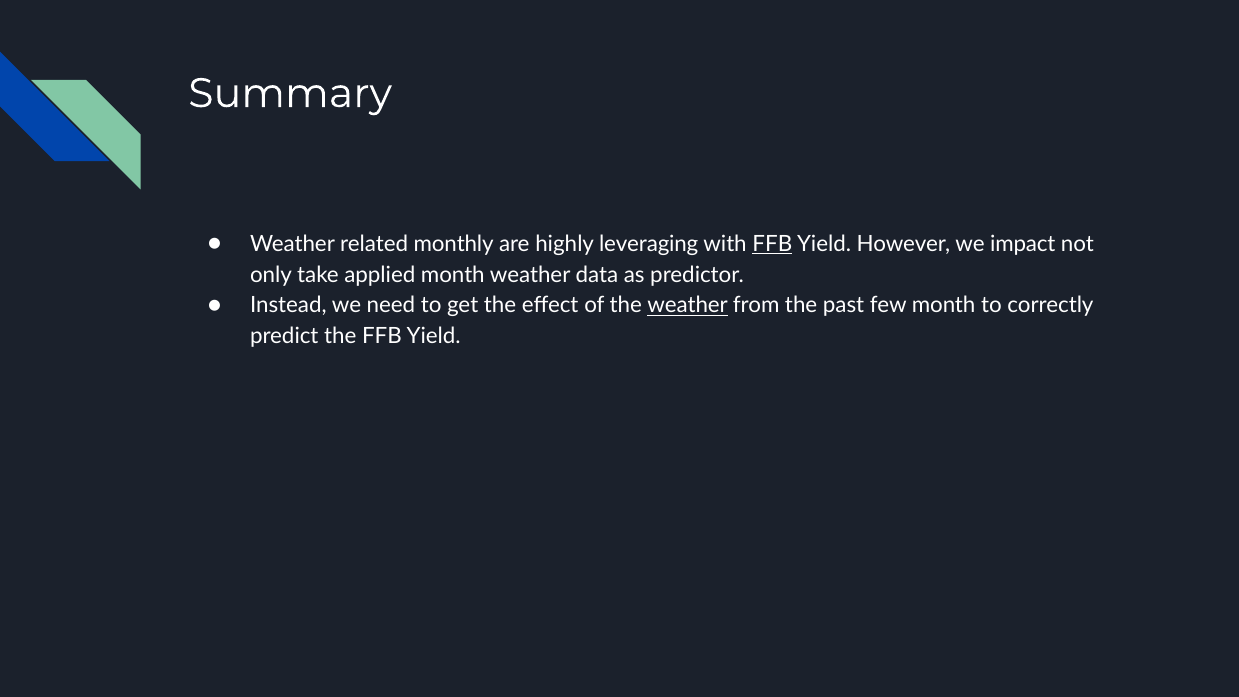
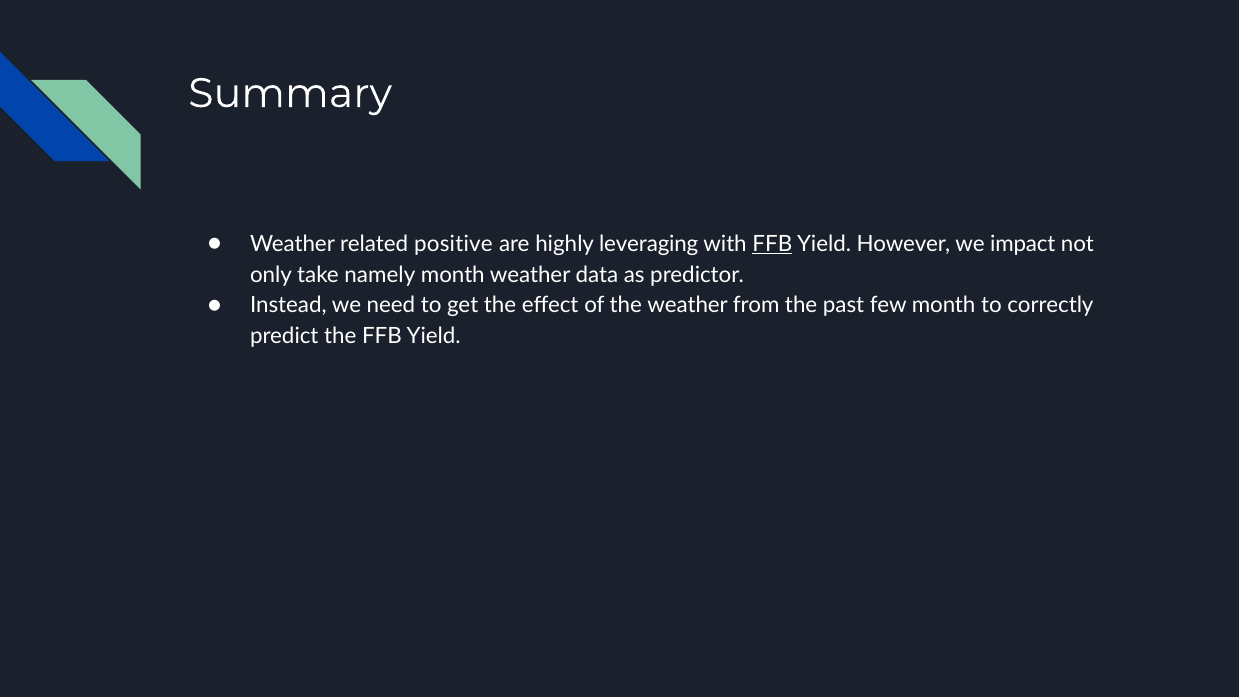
monthly: monthly -> positive (453, 244)
applied: applied -> namely (380, 275)
weather underline: present -> none (688, 306)
